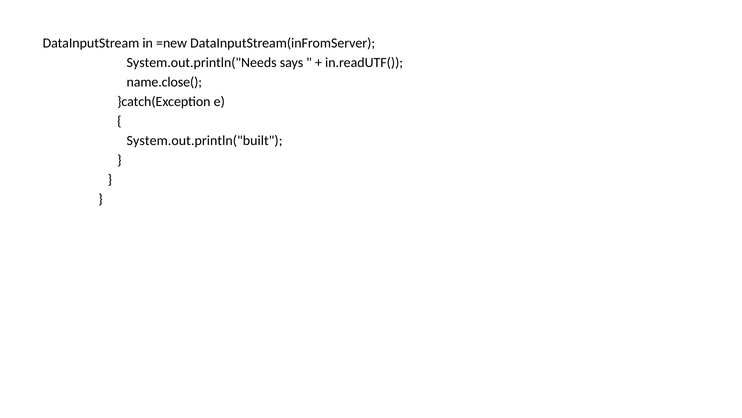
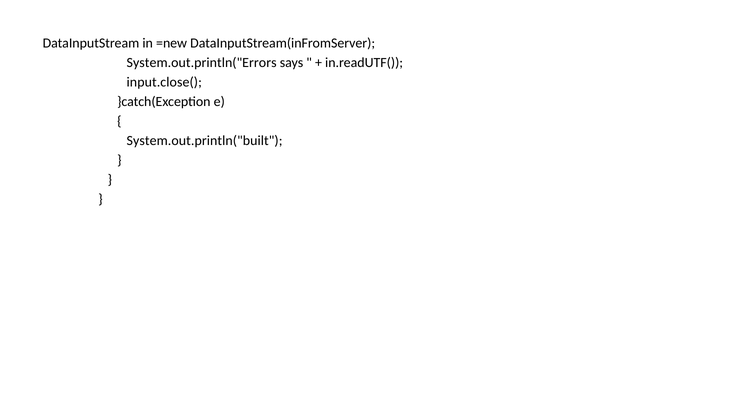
System.out.println("Needs: System.out.println("Needs -> System.out.println("Errors (202, 63)
name.close(: name.close( -> input.close( (164, 82)
